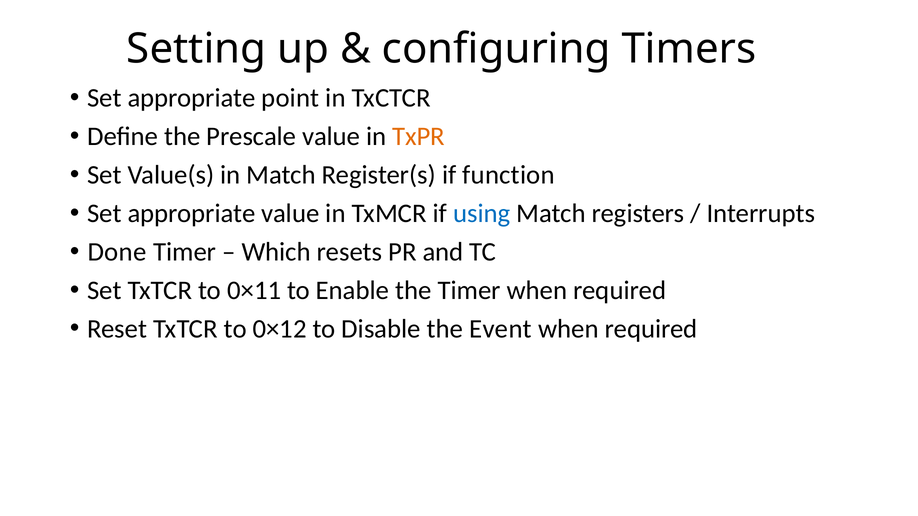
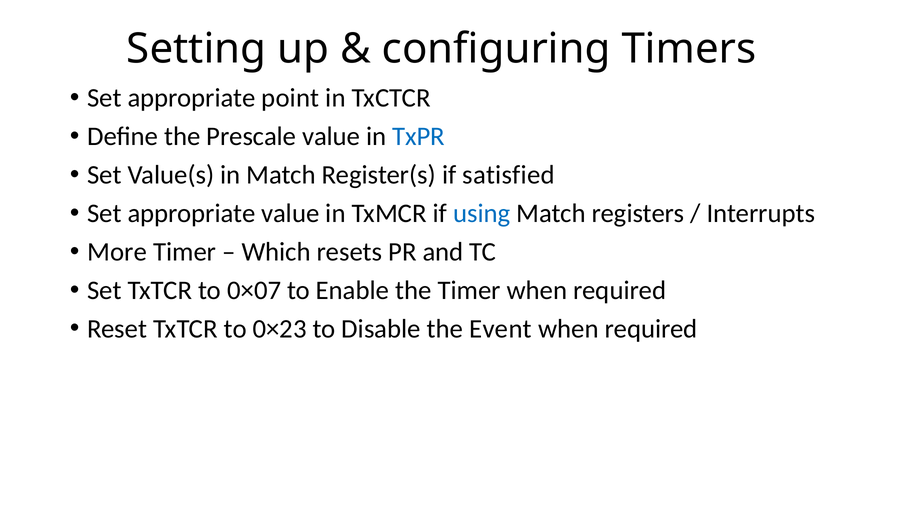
TxPR colour: orange -> blue (419, 137)
function: function -> satisfied (509, 175)
Done: Done -> More (117, 252)
0×11: 0×11 -> 0×07 (254, 290)
0×12: 0×12 -> 0×23 (280, 329)
